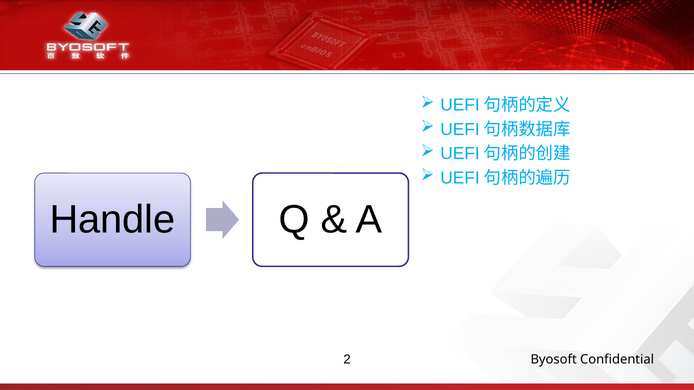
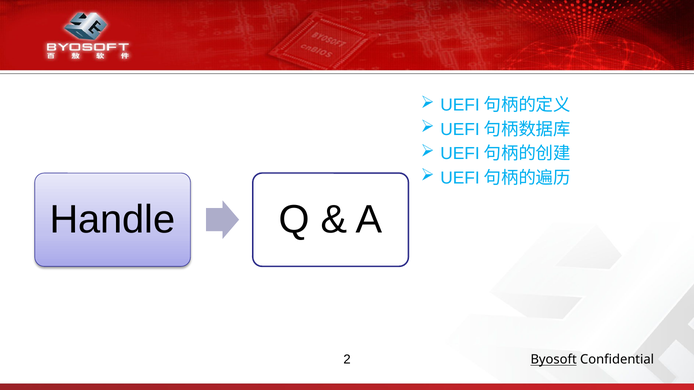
Byosoft underline: none -> present (554, 360)
